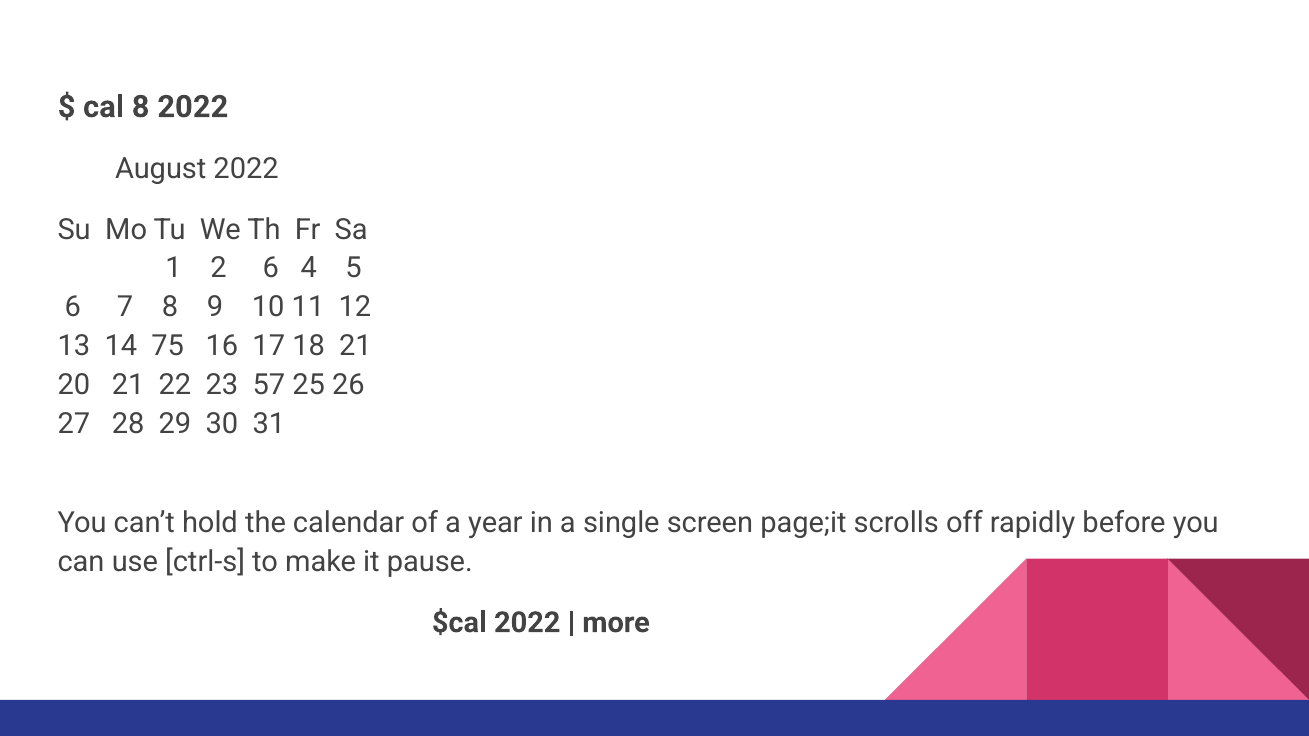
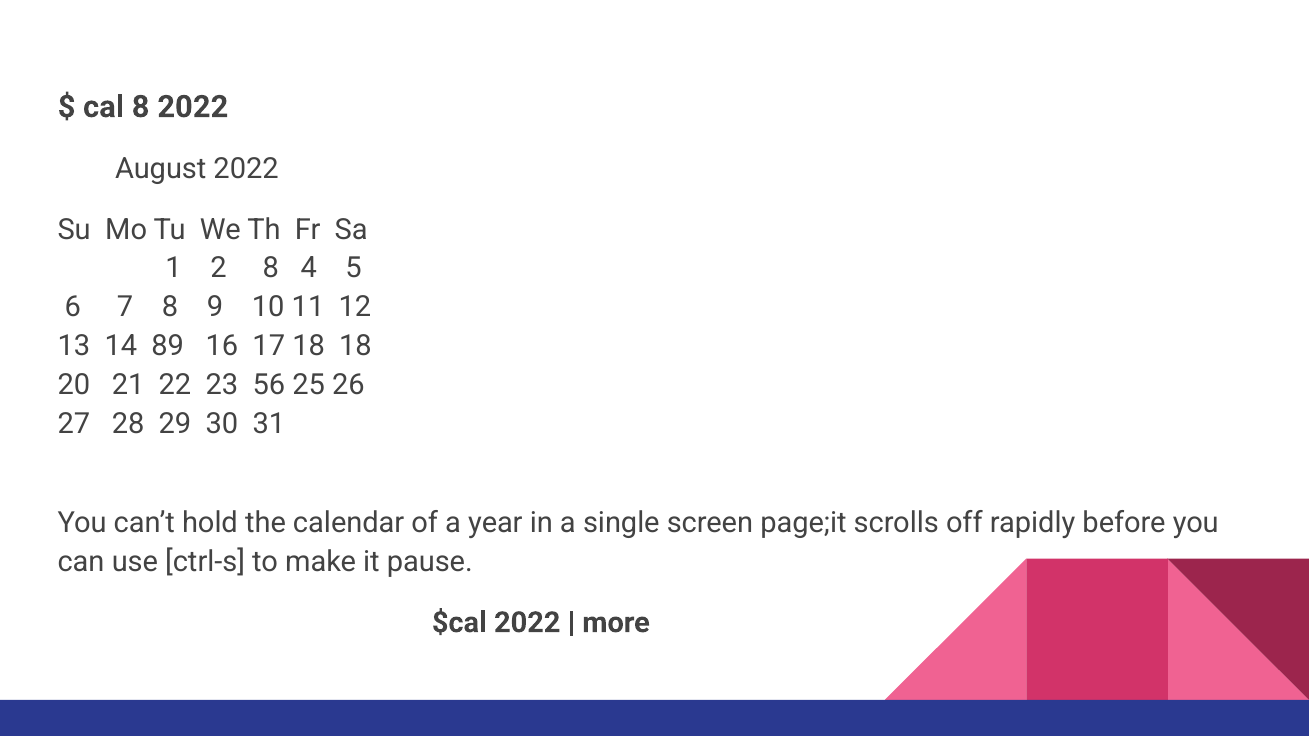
2 6: 6 -> 8 (271, 268)
75: 75 -> 89 (168, 346)
18 21: 21 -> 18 (355, 346)
57: 57 -> 56 (269, 385)
